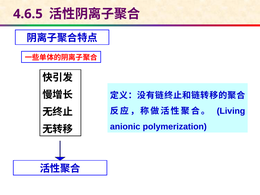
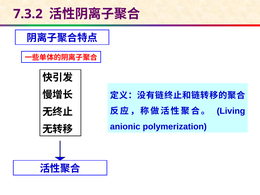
4.6.5: 4.6.5 -> 7.3.2 (28, 14)
